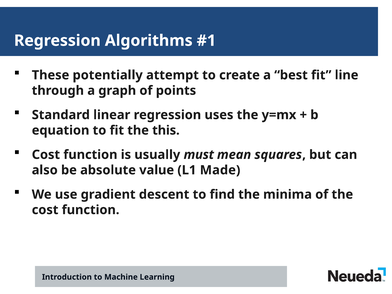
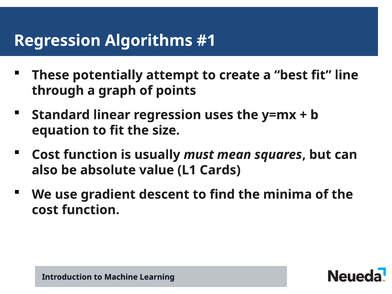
this: this -> size (166, 130)
Made: Made -> Cards (220, 170)
